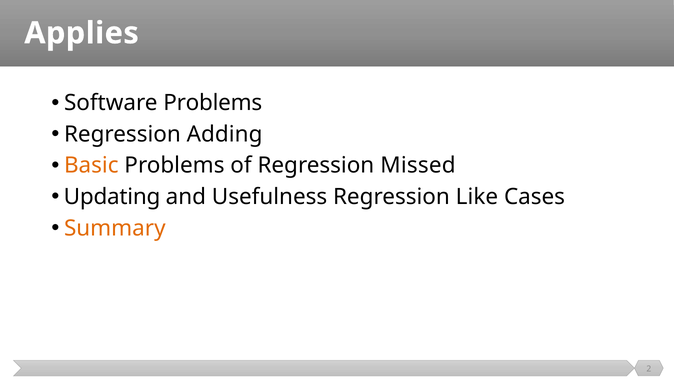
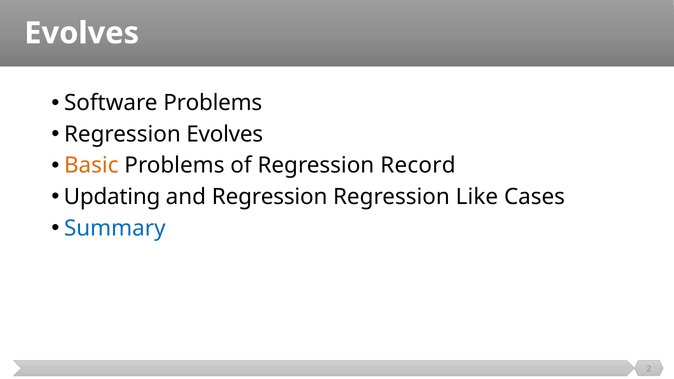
Applies: Applies -> Evolves (82, 33)
Regression Adding: Adding -> Evolves (225, 134)
Missed: Missed -> Record (418, 166)
and Usefulness: Usefulness -> Regression (270, 197)
Summary colour: orange -> blue (115, 228)
